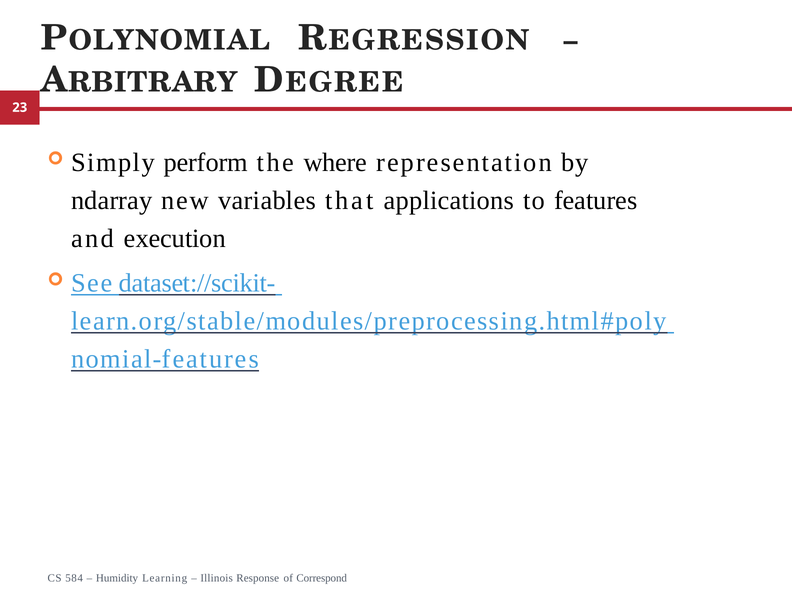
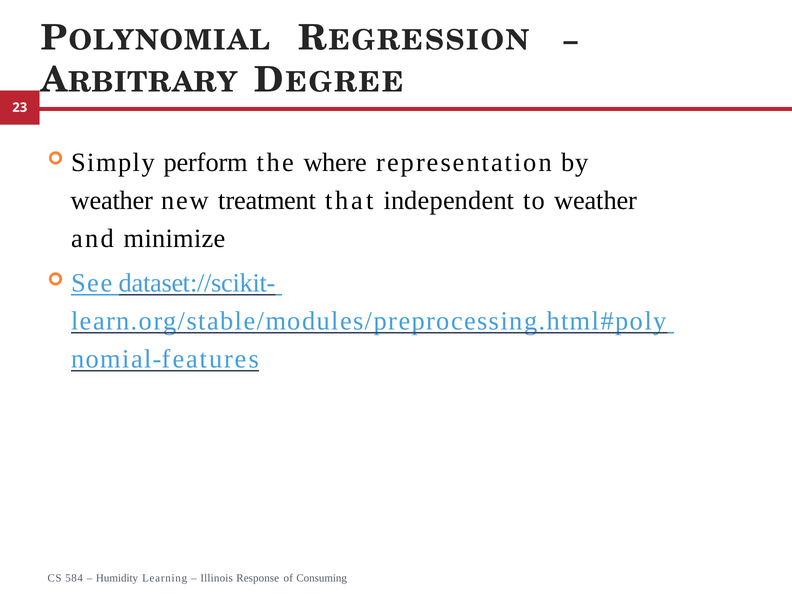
ndarray: ndarray -> weather (112, 200)
variables: variables -> treatment (267, 200)
applications: applications -> independent (449, 200)
to features: features -> weather (596, 200)
execution: execution -> minimize (175, 238)
Correspond: Correspond -> Consuming (322, 578)
